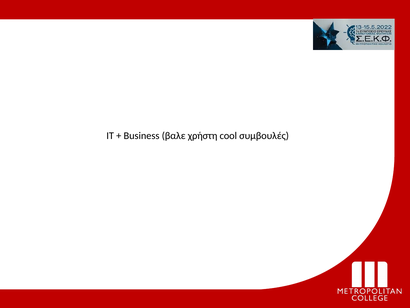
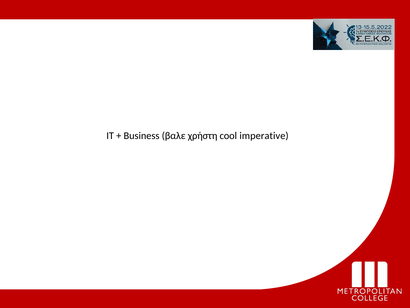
συμβουλές: συμβουλές -> imperative (264, 135)
